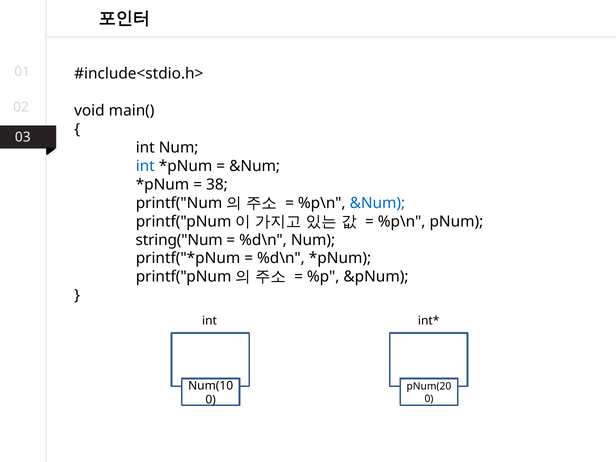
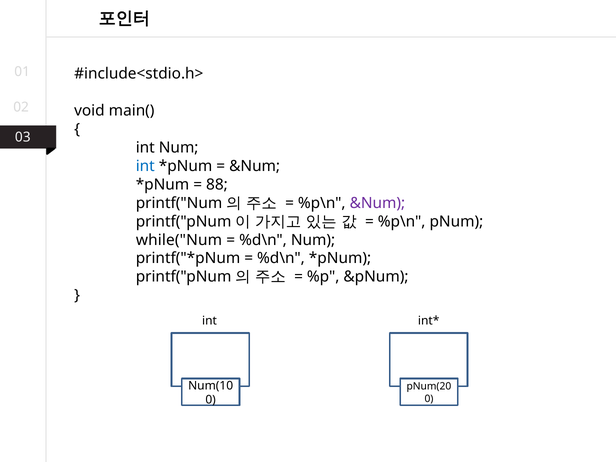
38: 38 -> 88 (217, 184)
&Num colour: blue -> purple (377, 203)
string("Num: string("Num -> while("Num (179, 240)
